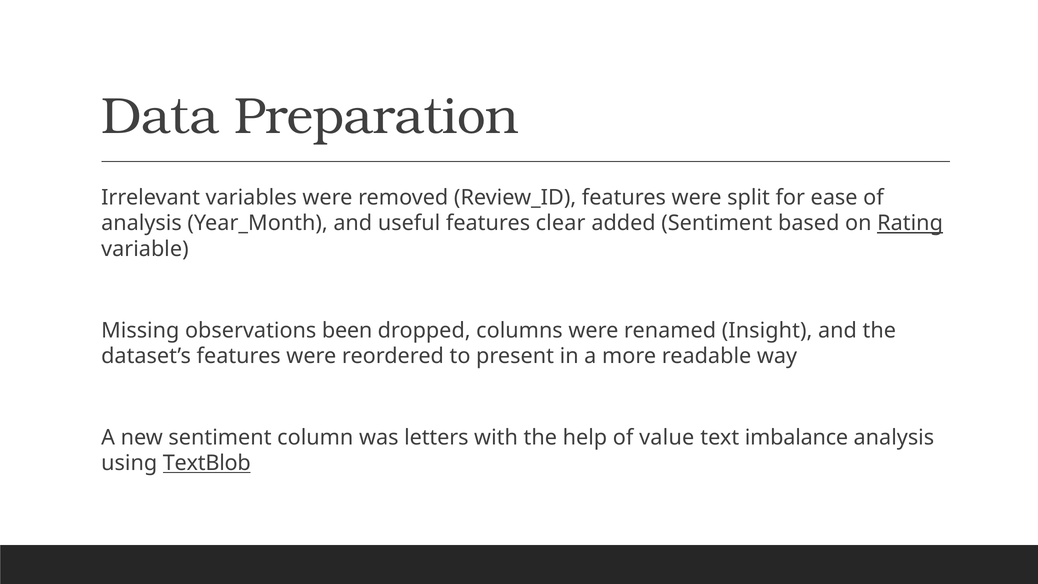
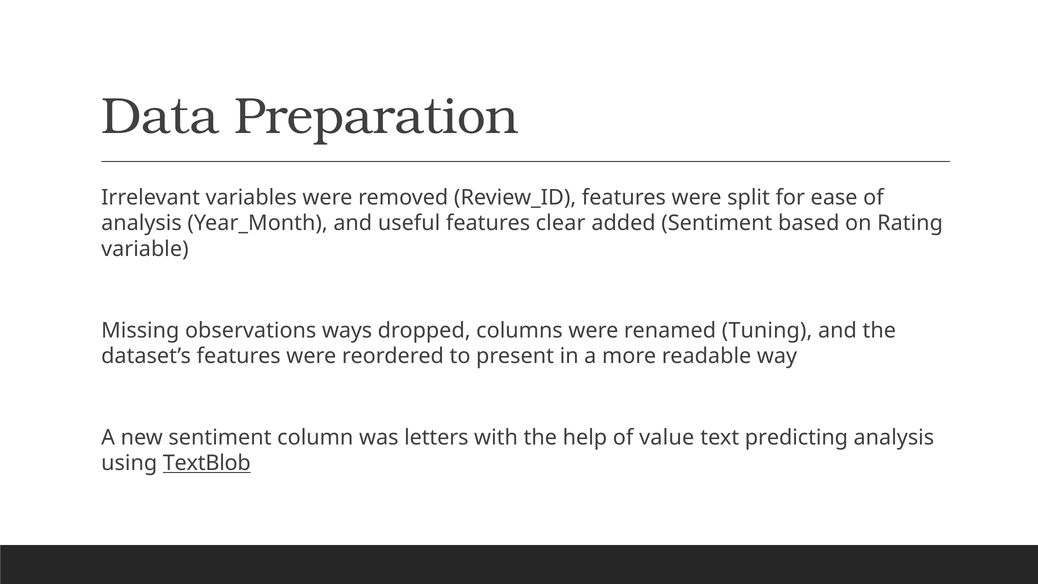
Rating underline: present -> none (910, 223)
been: been -> ways (347, 330)
Insight: Insight -> Tuning (767, 330)
imbalance: imbalance -> predicting (796, 437)
